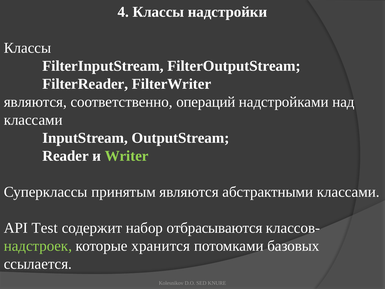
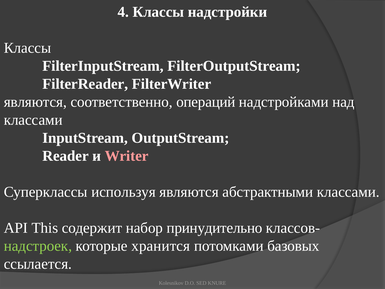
Writer colour: light green -> pink (127, 156)
принятым: принятым -> используя (124, 192)
Test: Test -> This (45, 228)
отбрасываются: отбрасываются -> принудительно (215, 228)
